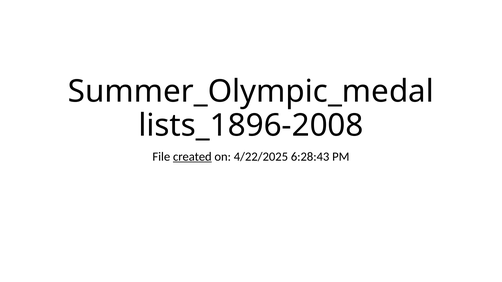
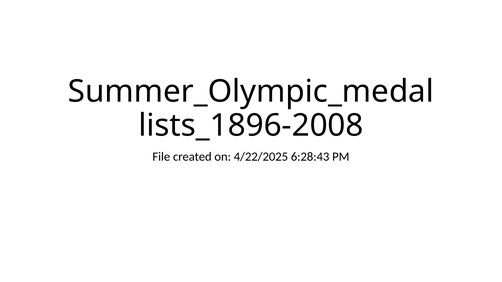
created underline: present -> none (192, 157)
